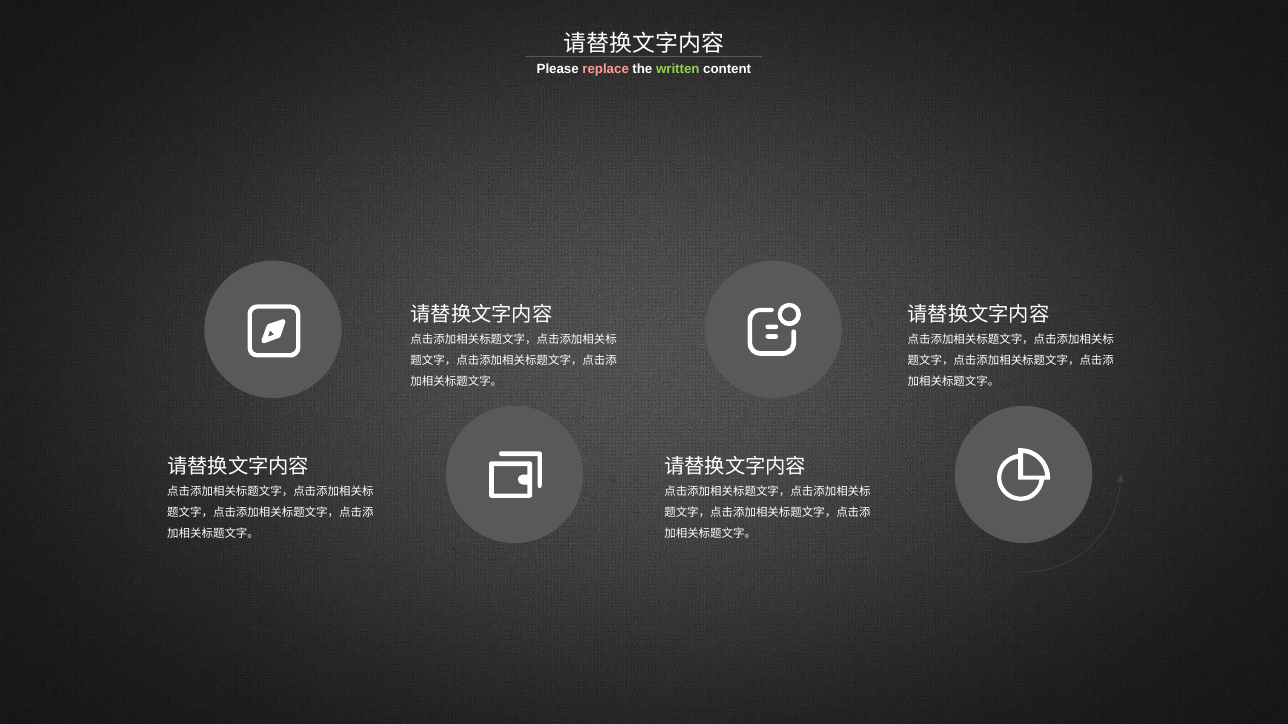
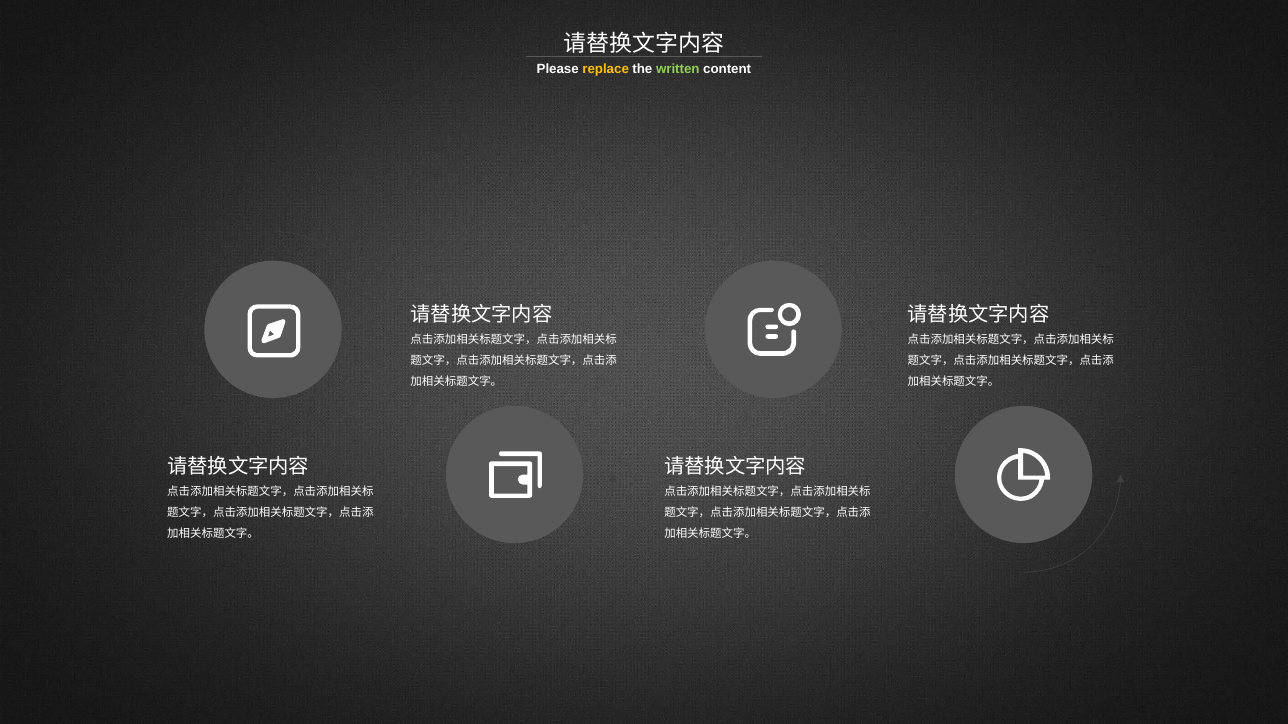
replace colour: pink -> yellow (606, 69)
